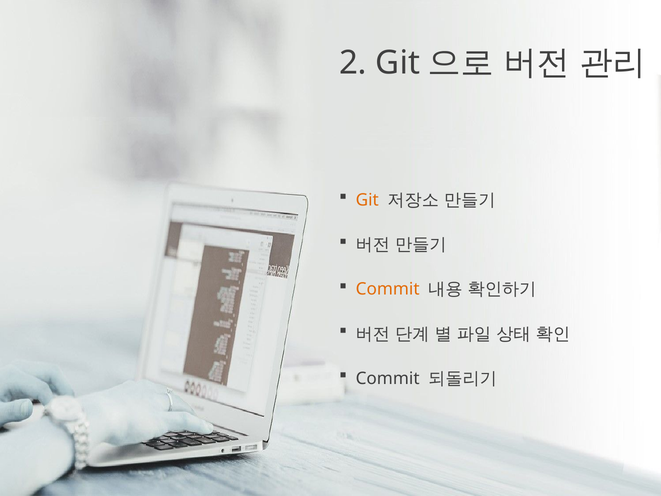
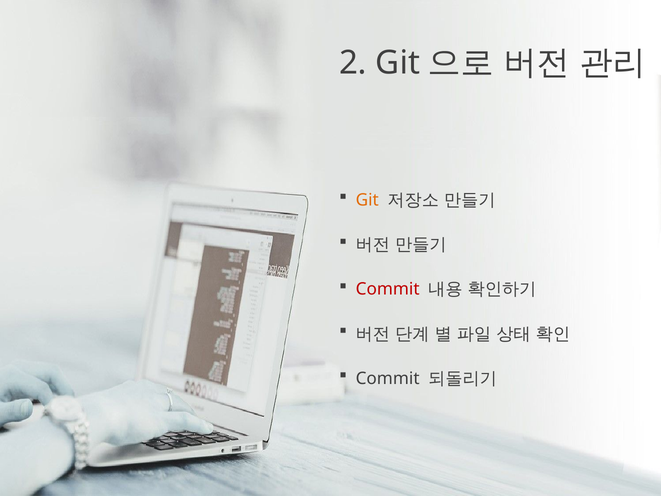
Commit colour: orange -> red (388, 289)
